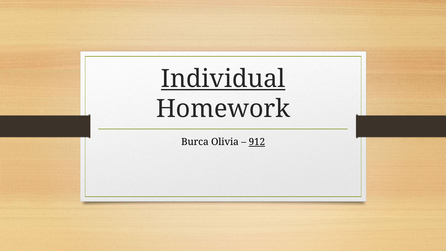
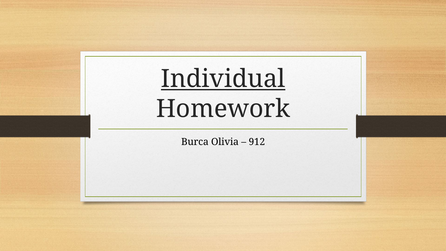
912 underline: present -> none (257, 142)
